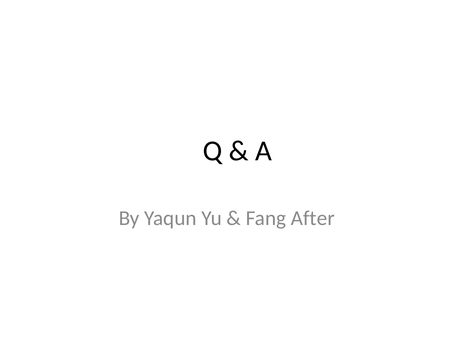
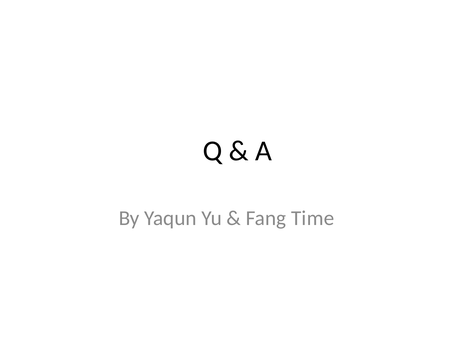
After: After -> Time (313, 218)
